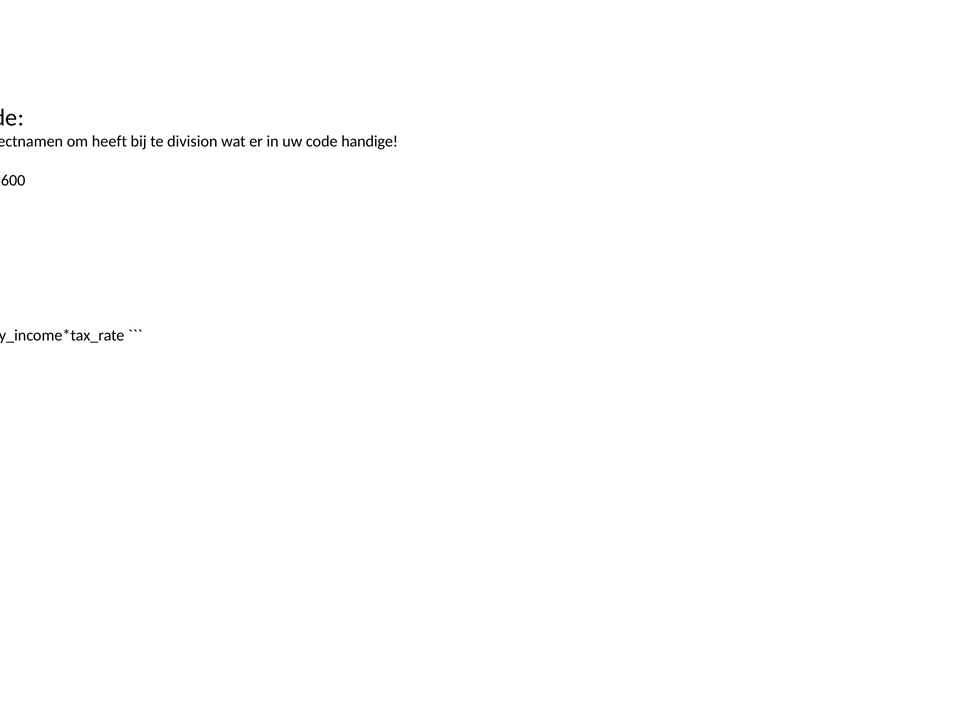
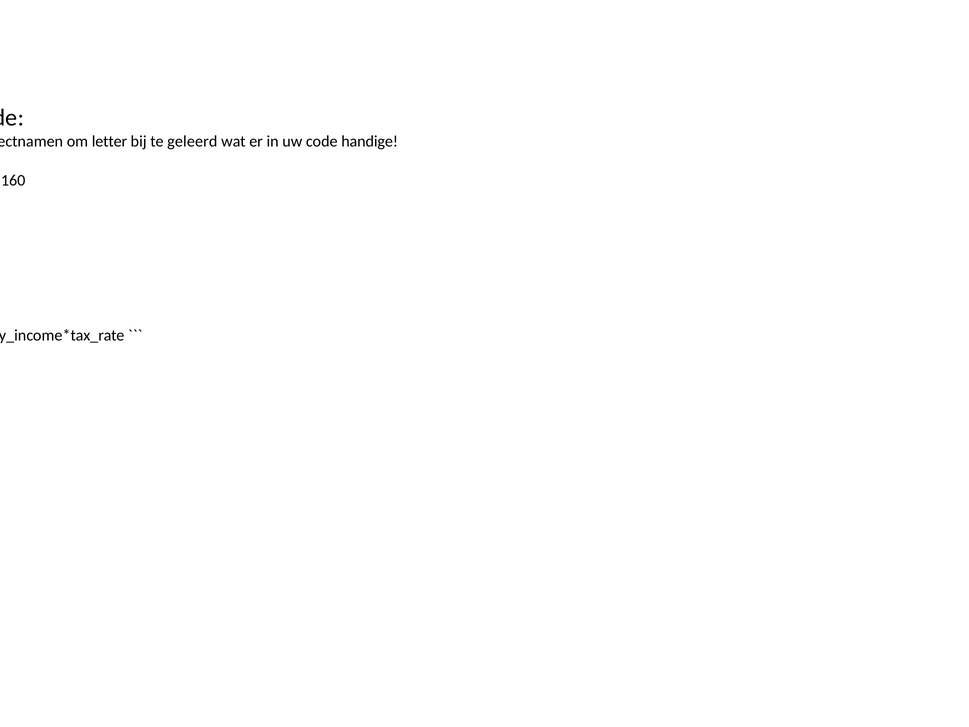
heeft: heeft -> letter (109, 142)
division: division -> geleerd (192, 142)
600: 600 -> 160 (13, 180)
